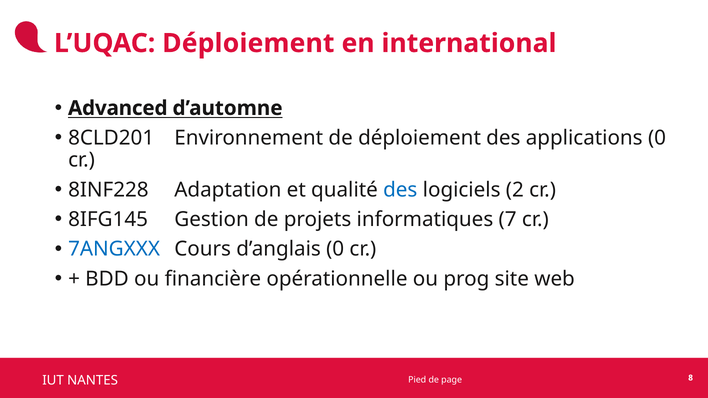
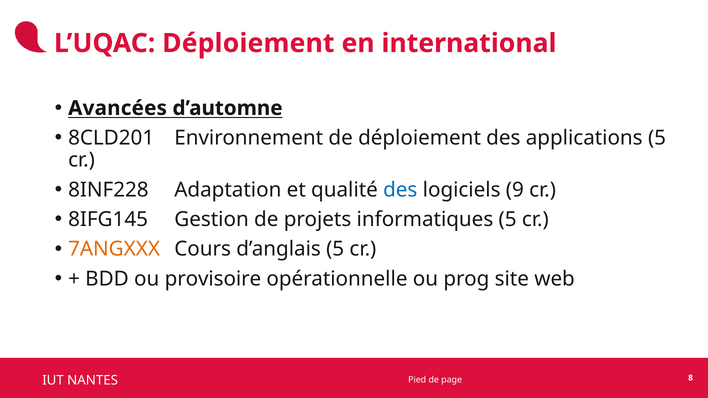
Advanced: Advanced -> Avancées (118, 108)
applications 0: 0 -> 5 (657, 138)
2: 2 -> 9 (515, 190)
informatiques 7: 7 -> 5 (508, 220)
7ANGXXX colour: blue -> orange (114, 249)
d’anglais 0: 0 -> 5 (335, 249)
financière: financière -> provisoire (213, 279)
